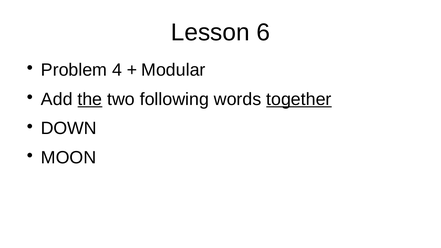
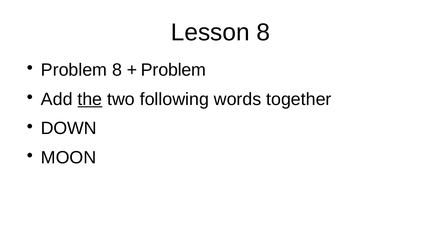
Lesson 6: 6 -> 8 (263, 32)
Problem 4: 4 -> 8 (117, 70)
Modular: Modular -> Problem (173, 70)
together underline: present -> none (299, 99)
